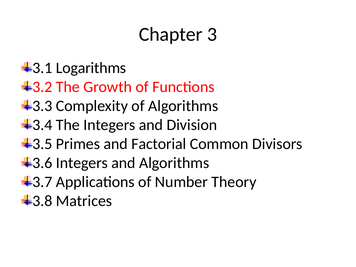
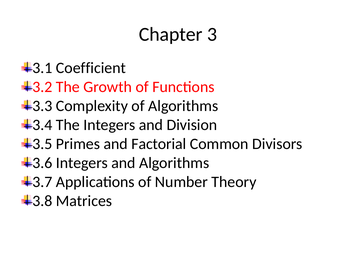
Logarithms: Logarithms -> Coefficient (91, 68)
